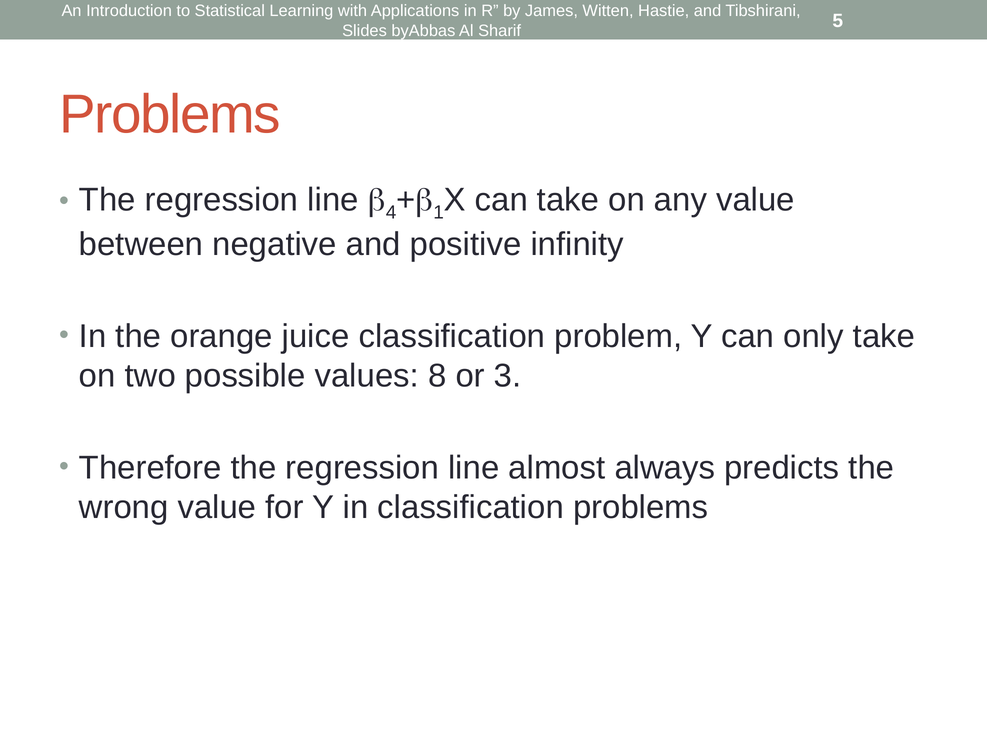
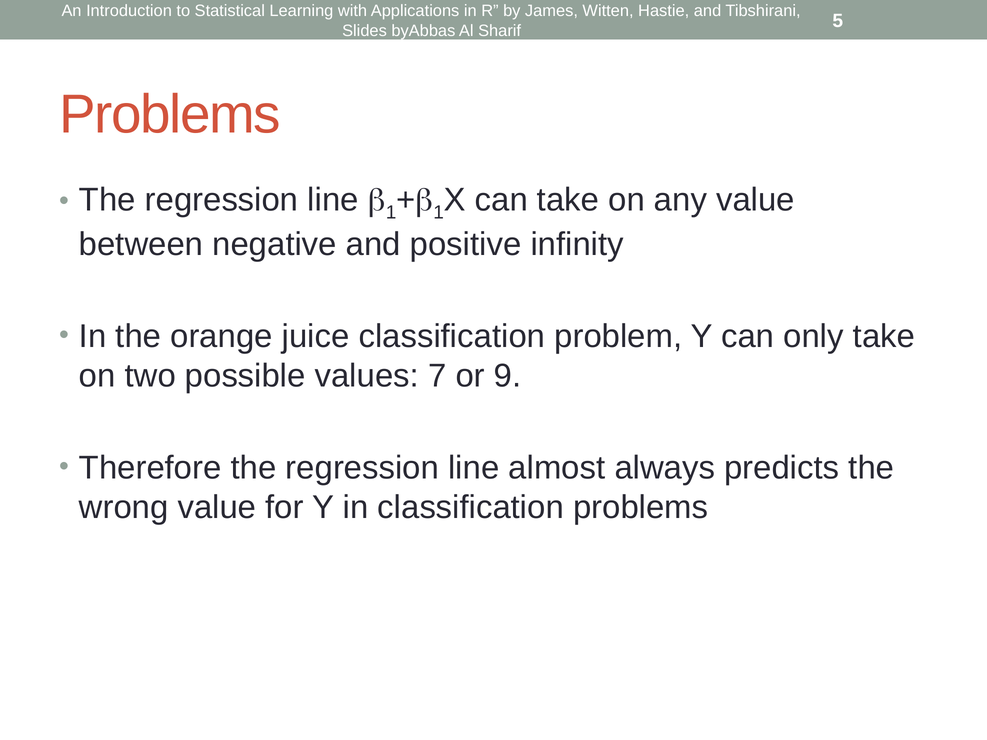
4: 4 -> 1 (391, 213)
8: 8 -> 7 (437, 376)
3: 3 -> 9 (508, 376)
